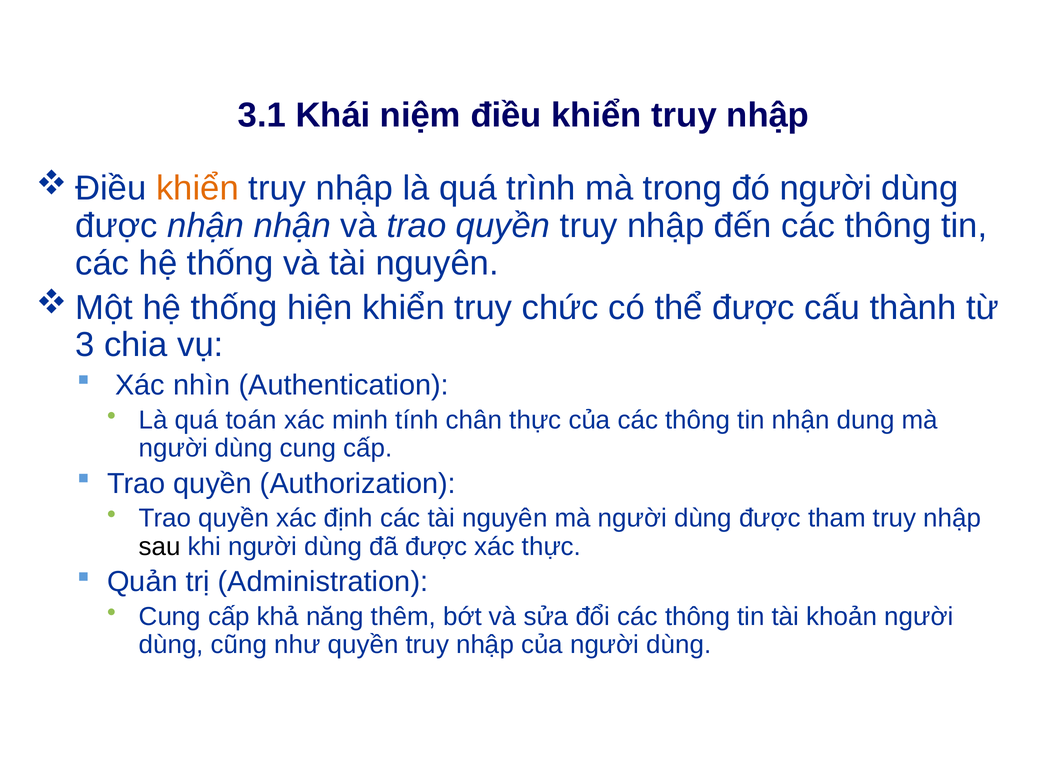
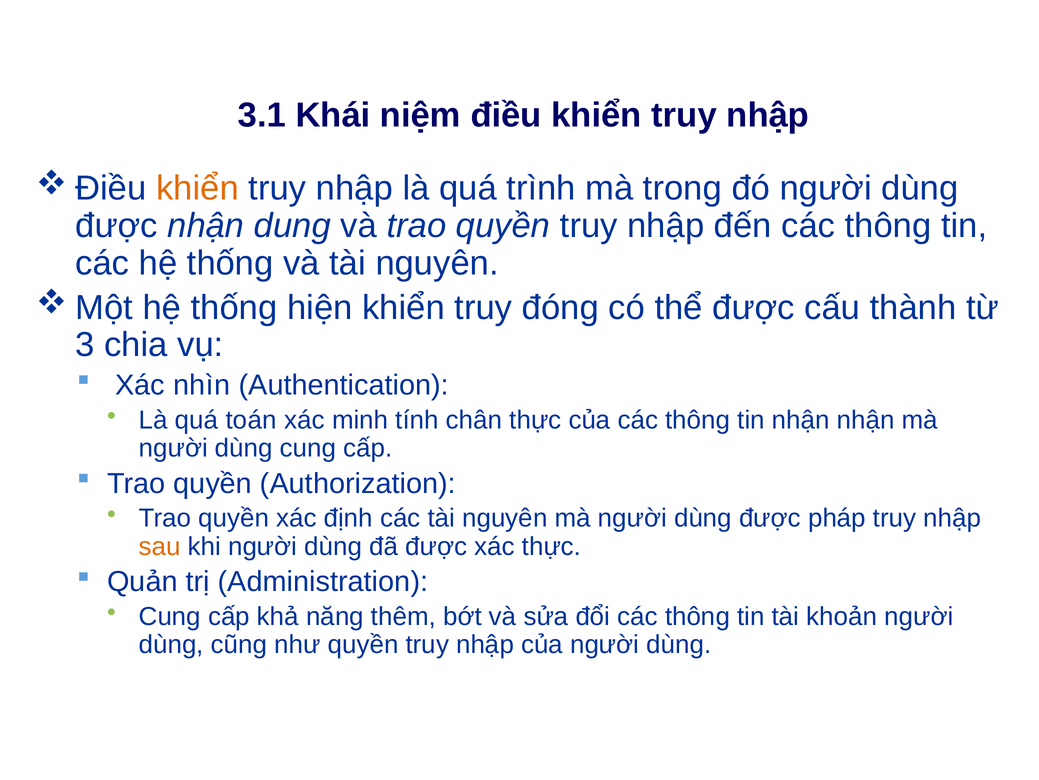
nhận nhận: nhận -> dung (292, 226)
chức: chức -> đóng (560, 307)
nhận dung: dung -> nhận (866, 420)
tham: tham -> pháp (837, 518)
sau colour: black -> orange (160, 546)
